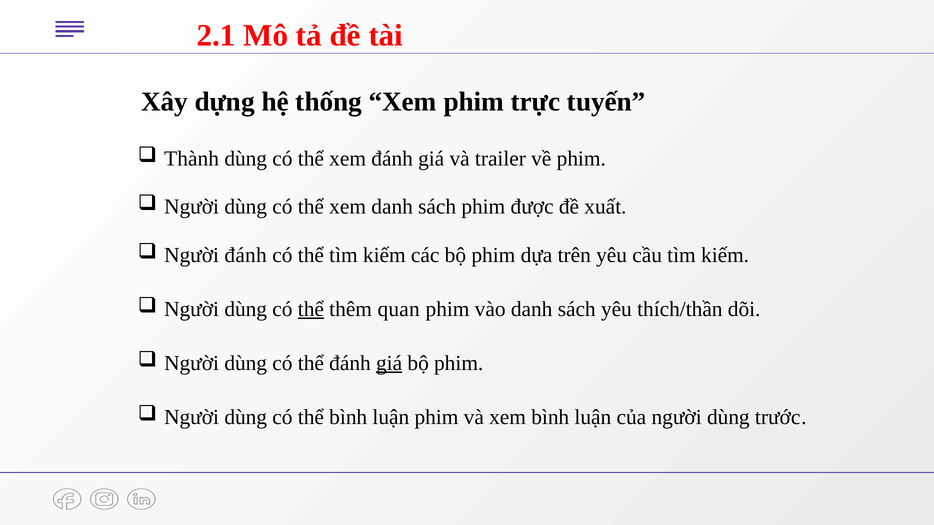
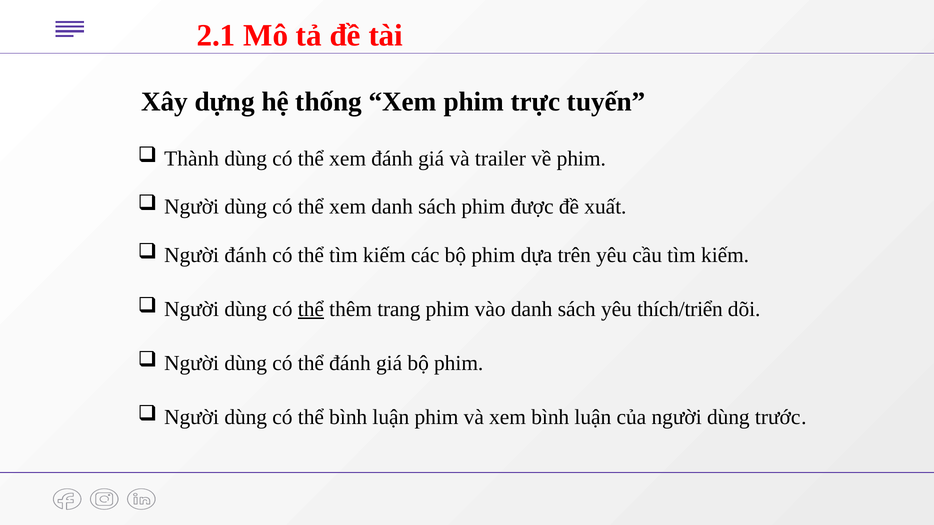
quan: quan -> trang (399, 309)
thích/thần: thích/thần -> thích/triển (680, 309)
giá underline: present -> none (389, 363)
